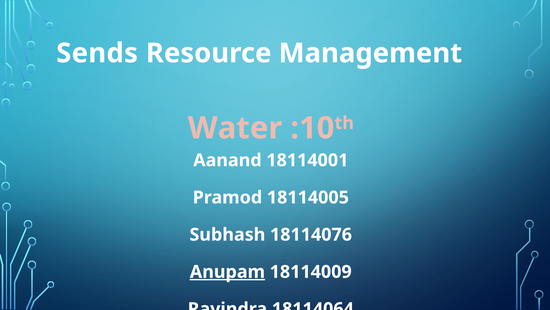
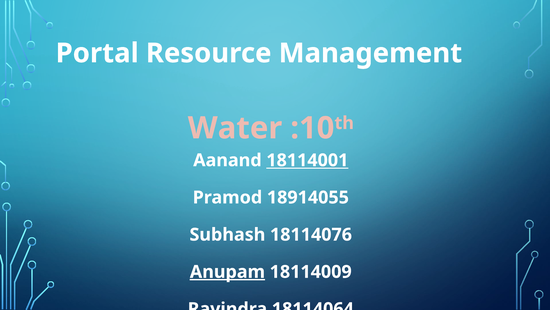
Sends: Sends -> Portal (97, 53)
18114001 underline: none -> present (307, 160)
18114005: 18114005 -> 18914055 (308, 197)
